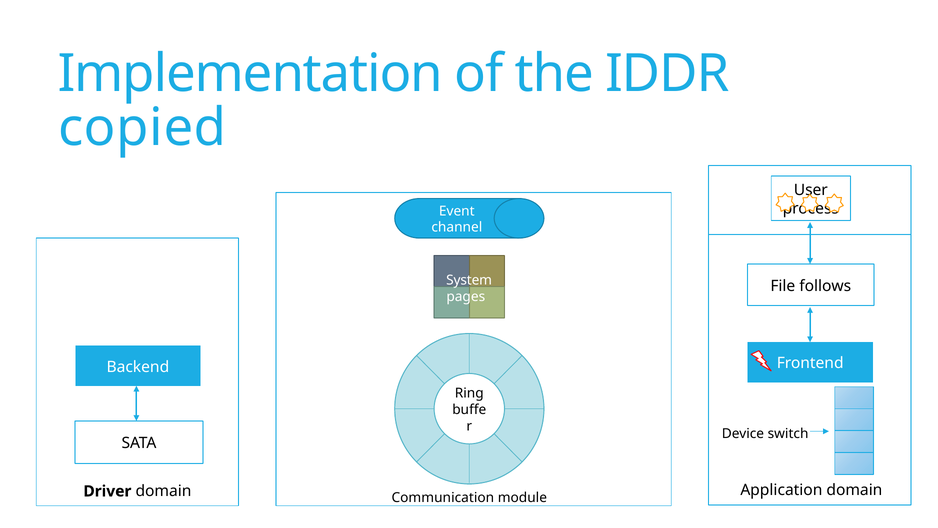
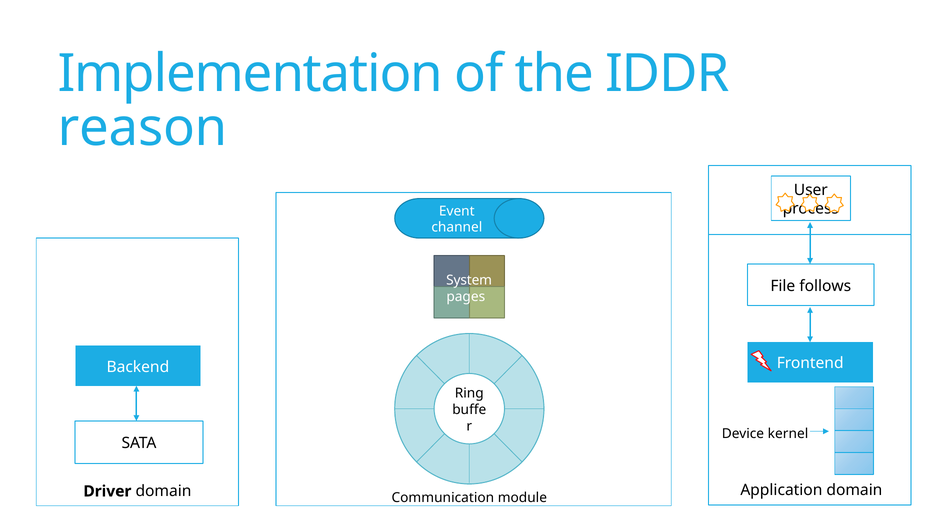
copied: copied -> reason (143, 128)
switch: switch -> kernel (788, 433)
